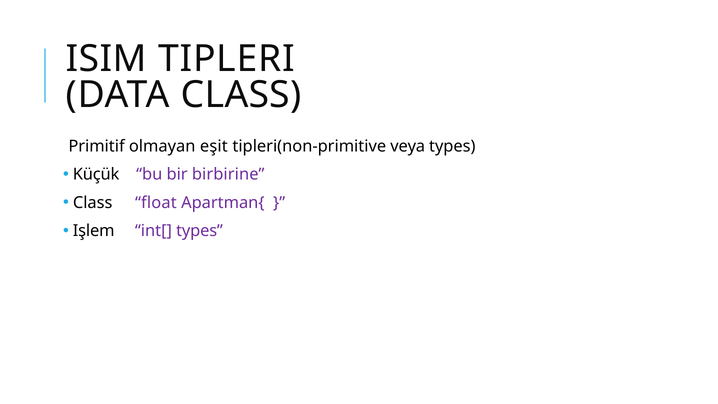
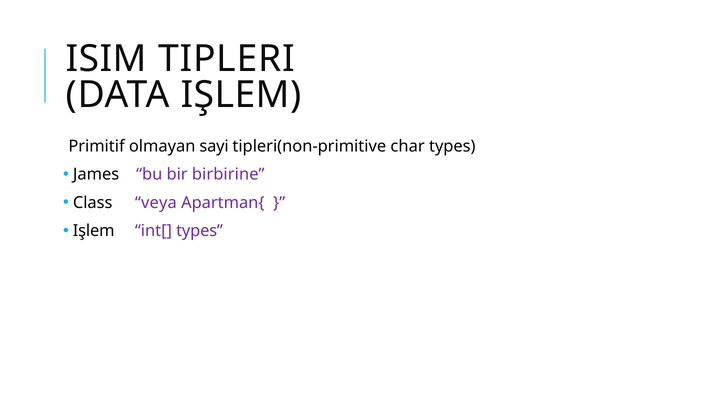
DATA CLASS: CLASS -> IŞLEM (241, 95)
eşit: eşit -> sayi (214, 146)
veya: veya -> char (408, 146)
Küçük: Küçük -> James (96, 174)
float: float -> veya (156, 203)
